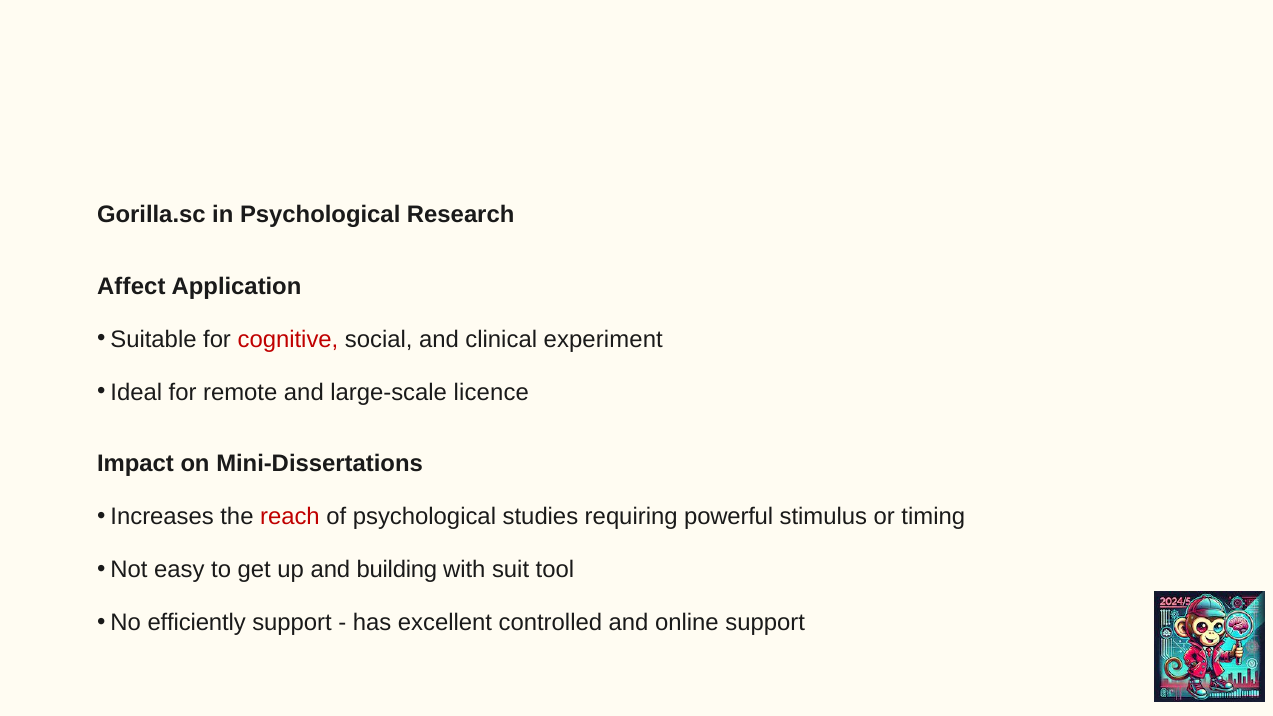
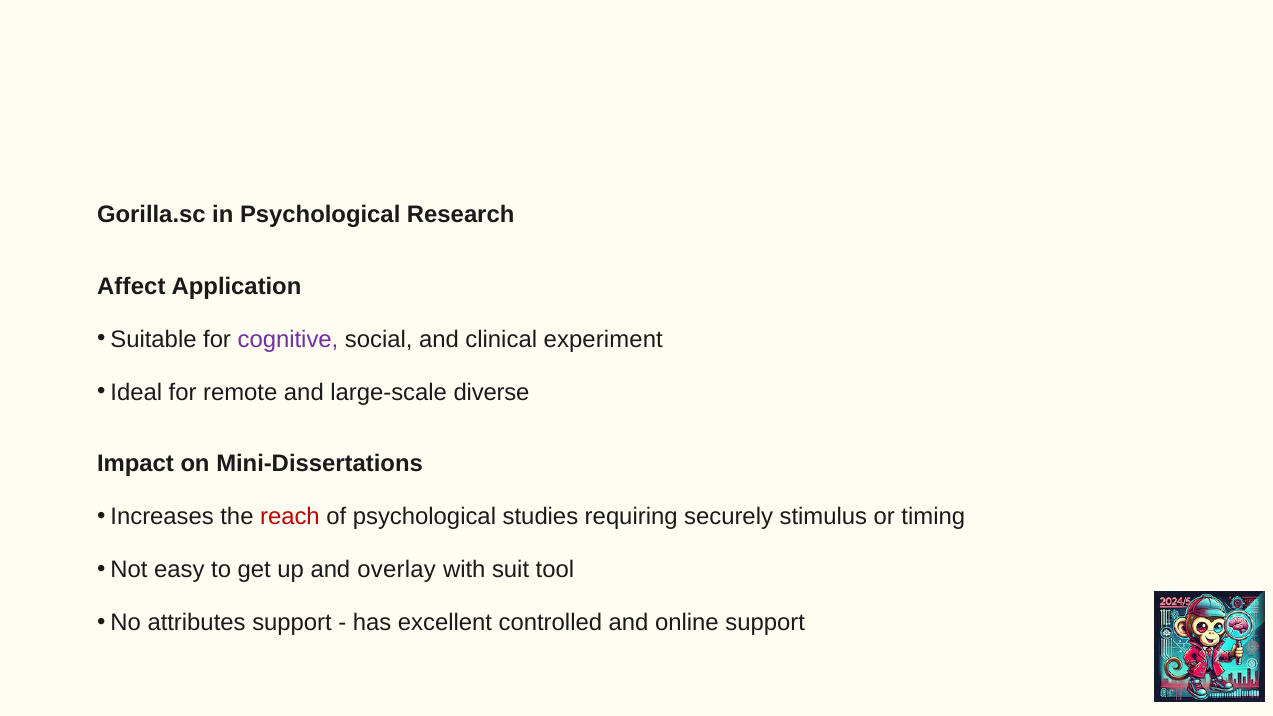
cognitive colour: red -> purple (288, 339)
licence: licence -> diverse (491, 392)
powerful: powerful -> securely (729, 517)
building: building -> overlay (397, 570)
efficiently: efficiently -> attributes (197, 623)
